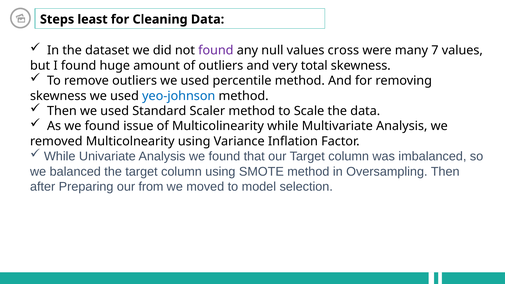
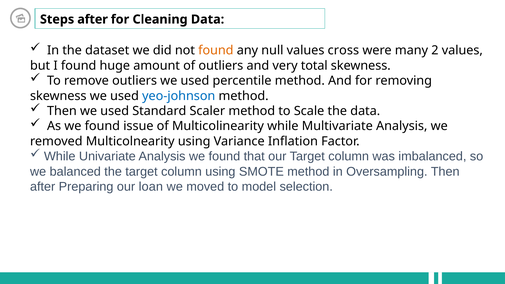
Steps least: least -> after (93, 19)
found colour: purple -> orange (216, 50)
7: 7 -> 2 (435, 50)
from: from -> loan (151, 187)
